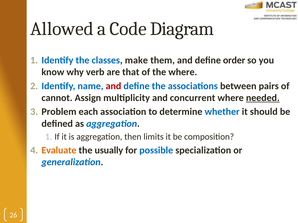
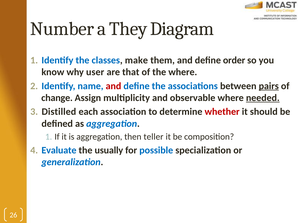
Allowed: Allowed -> Number (62, 29)
Code: Code -> They (128, 29)
verb: verb -> user (95, 72)
pairs underline: none -> present (269, 86)
cannot: cannot -> change (57, 98)
concurrent: concurrent -> observable (193, 98)
Problem: Problem -> Distilled (59, 112)
whether colour: blue -> red (222, 112)
limits: limits -> teller (153, 137)
Evaluate colour: orange -> blue (59, 151)
